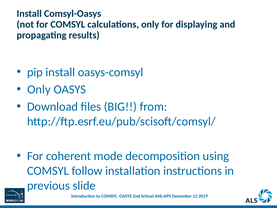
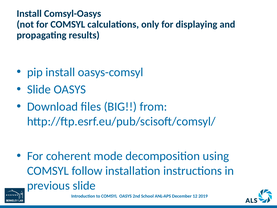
Only: Only -> Slide (39, 89)
